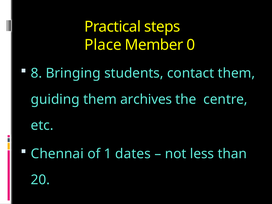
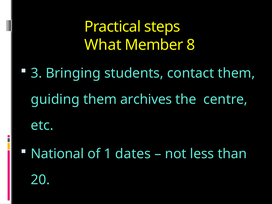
Place: Place -> What (103, 45)
0: 0 -> 8 (191, 45)
8: 8 -> 3 (36, 73)
Chennai: Chennai -> National (57, 154)
